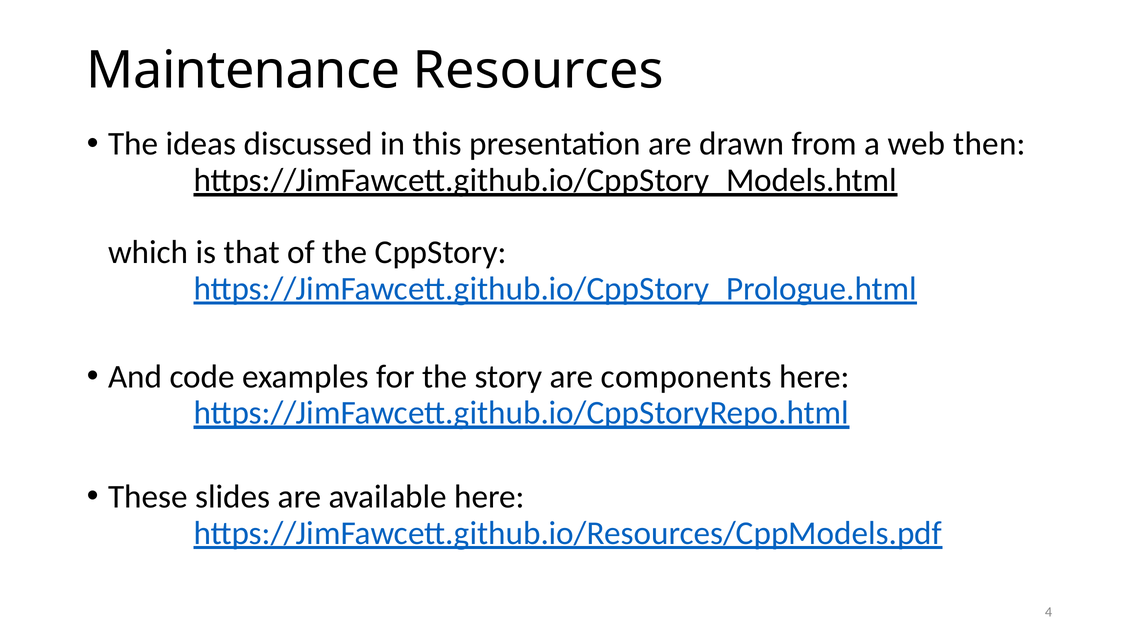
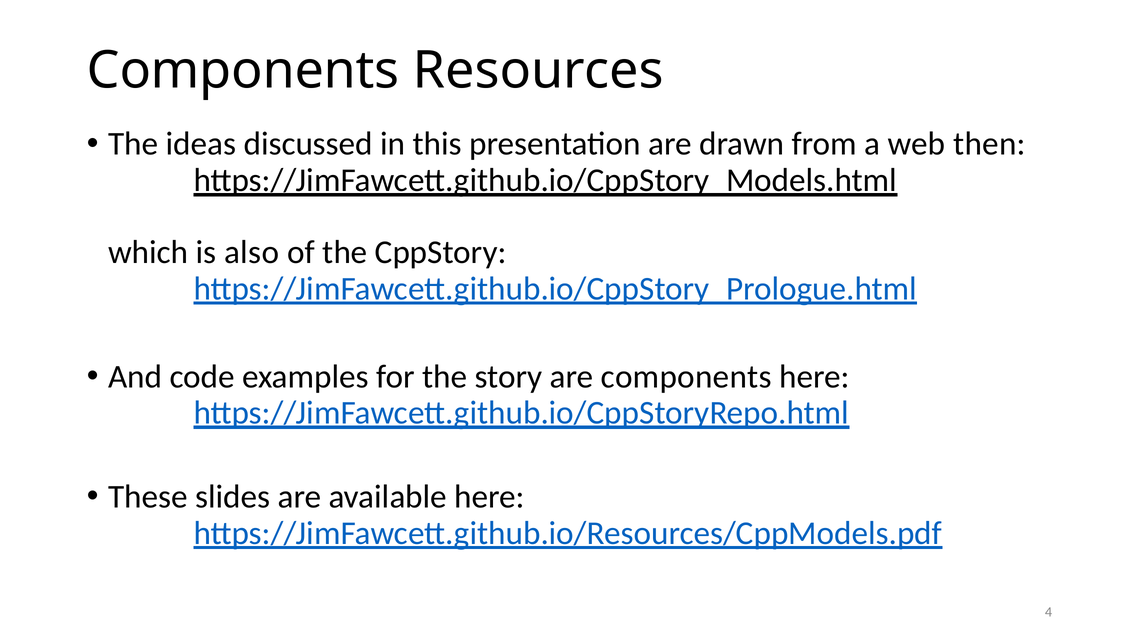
Maintenance: Maintenance -> Components (243, 70)
that: that -> also (252, 252)
